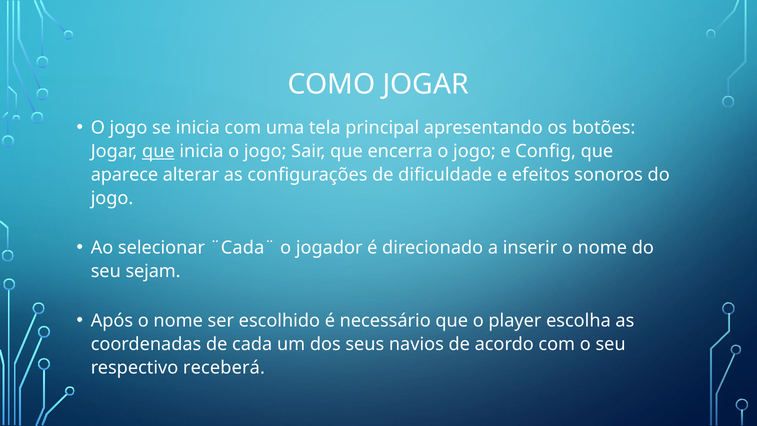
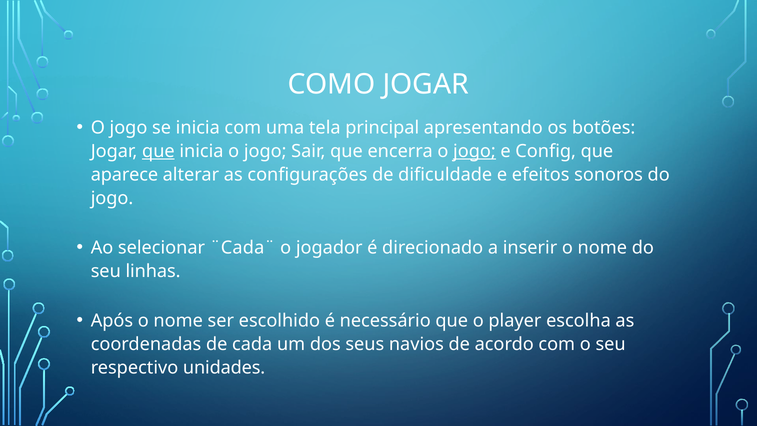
jogo underline: none -> present (474, 151)
sejam: sejam -> linhas (153, 271)
receberá: receberá -> unidades (224, 368)
